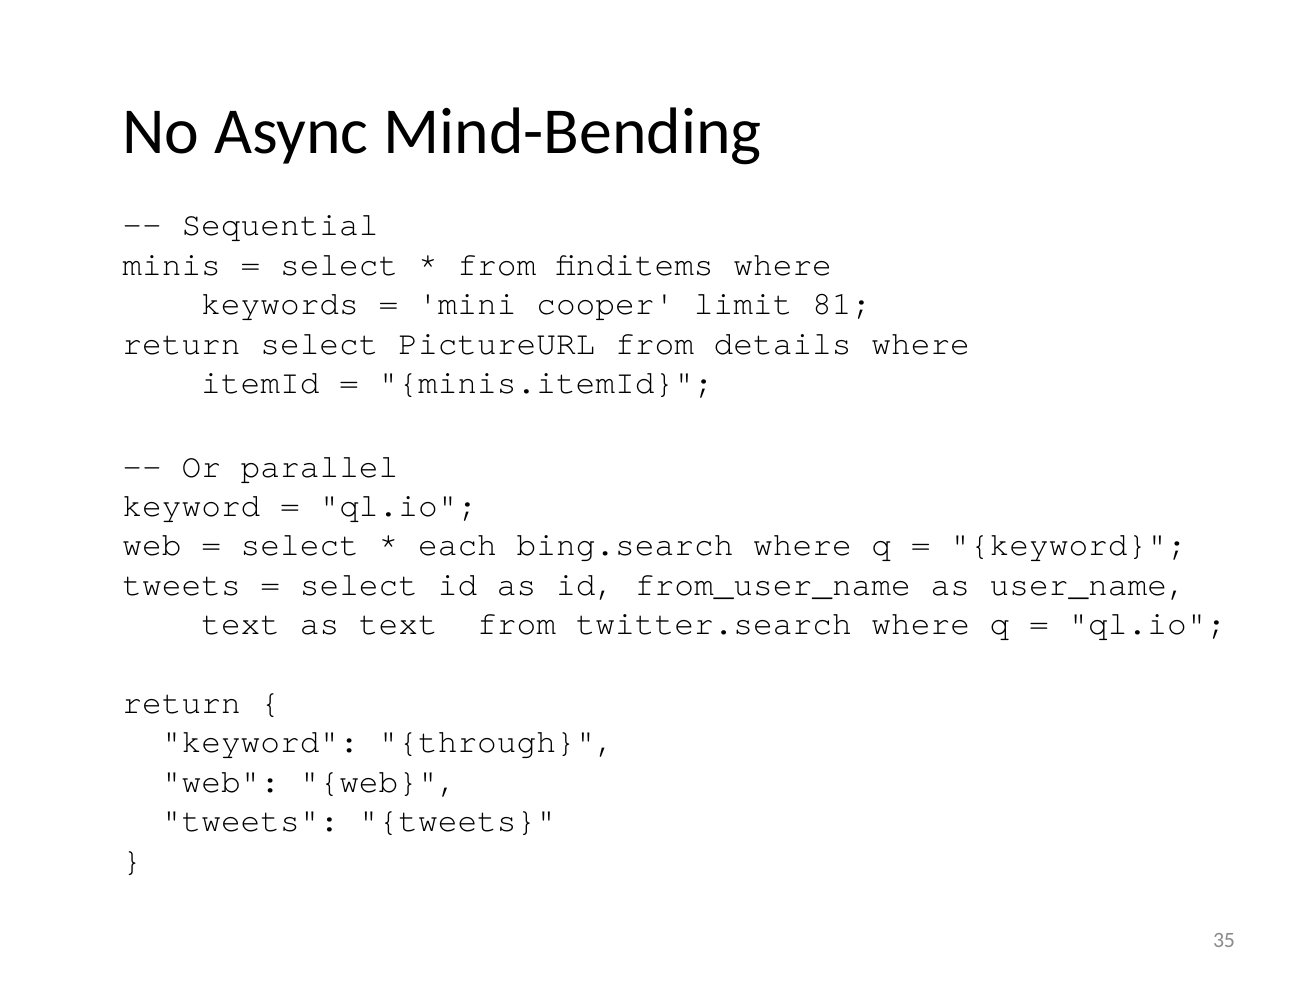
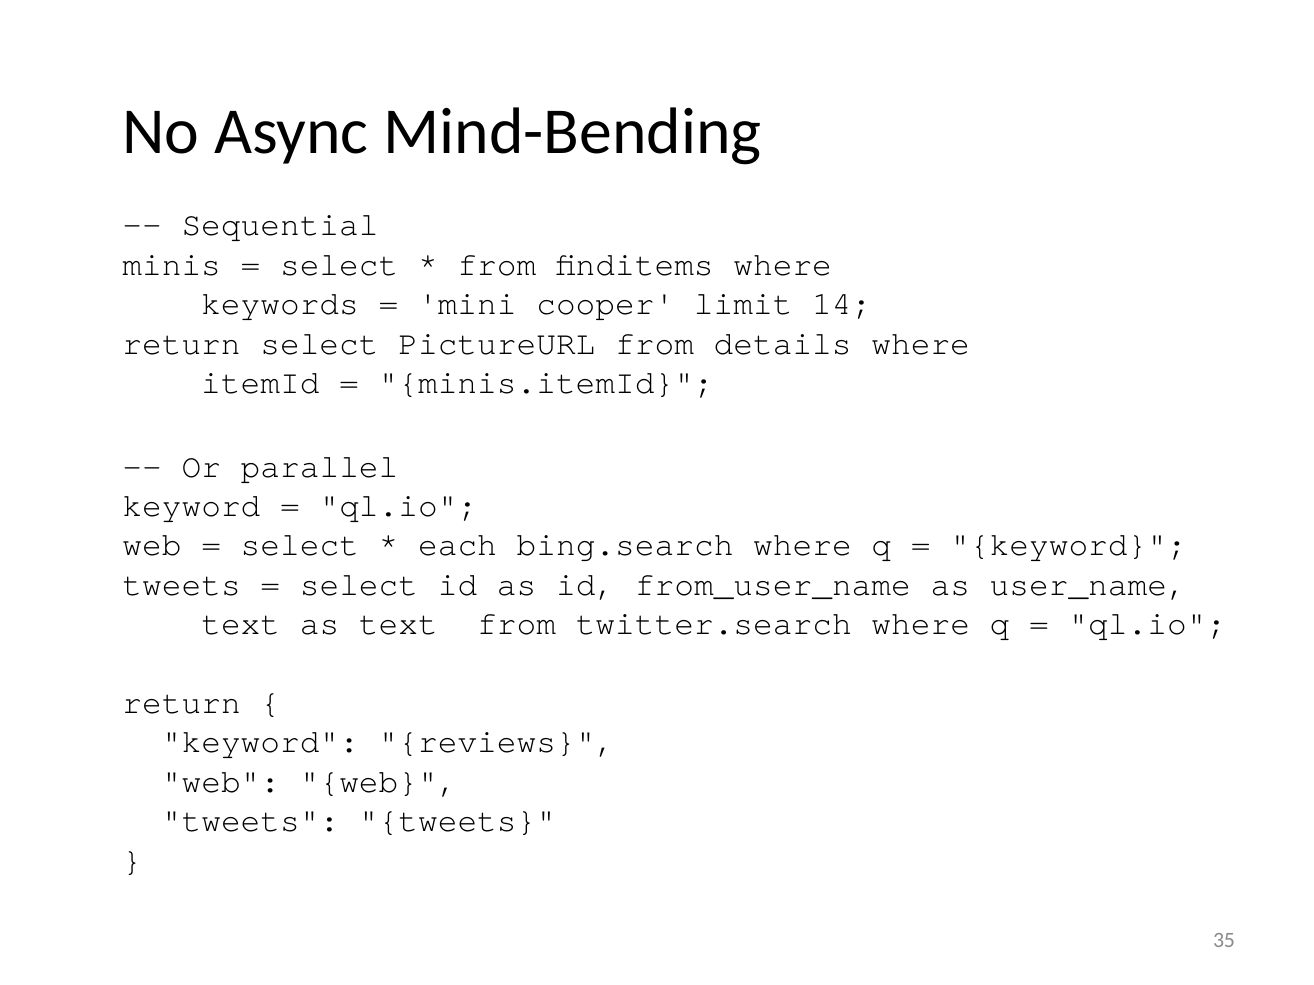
81: 81 -> 14 (842, 304)
through: through -> reviews (497, 742)
